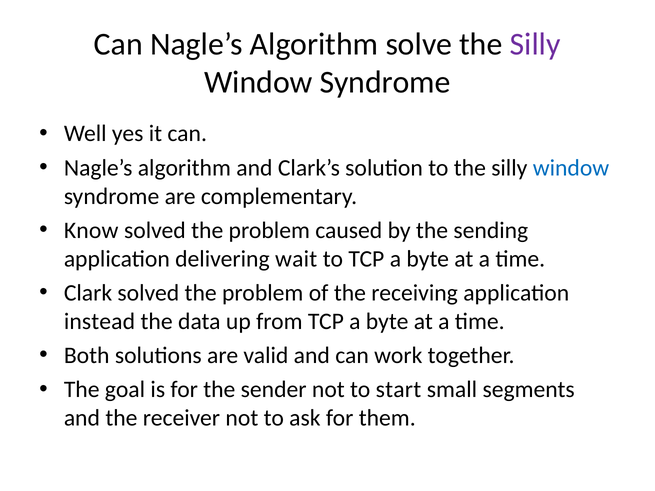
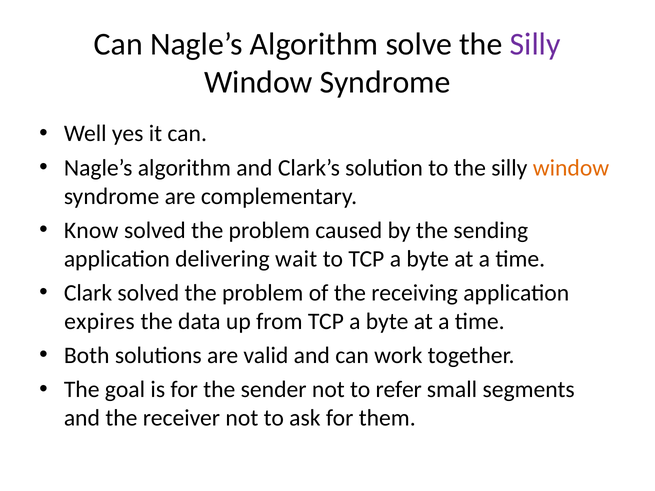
window colour: blue -> orange (571, 168)
instead: instead -> expires (99, 321)
start: start -> refer (399, 390)
